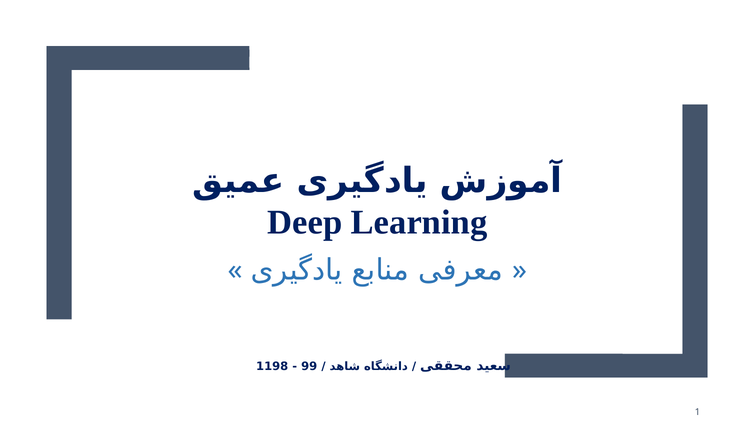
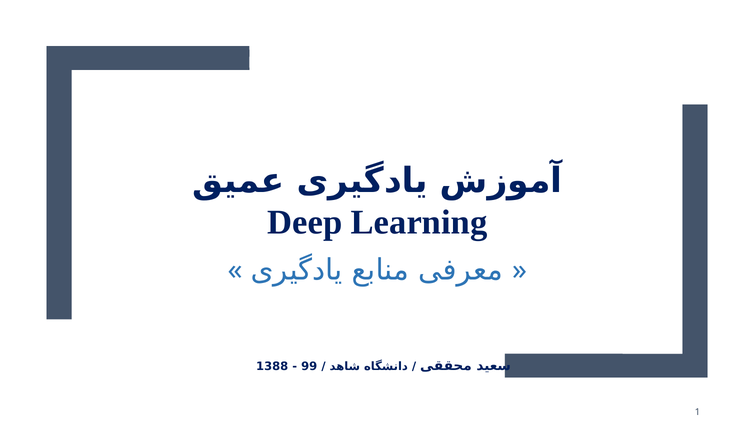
1198: 1198 -> 1388 (272, 366)
